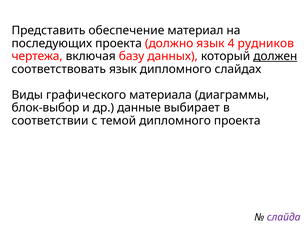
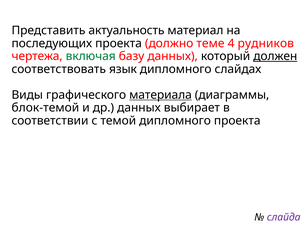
обеспечение: обеспечение -> актуальность (126, 30)
должно язык: язык -> теме (210, 43)
включая colour: black -> green (91, 56)
материала underline: none -> present (160, 95)
блок-выбор: блок-выбор -> блок-темой (45, 108)
др данные: данные -> данных (139, 108)
